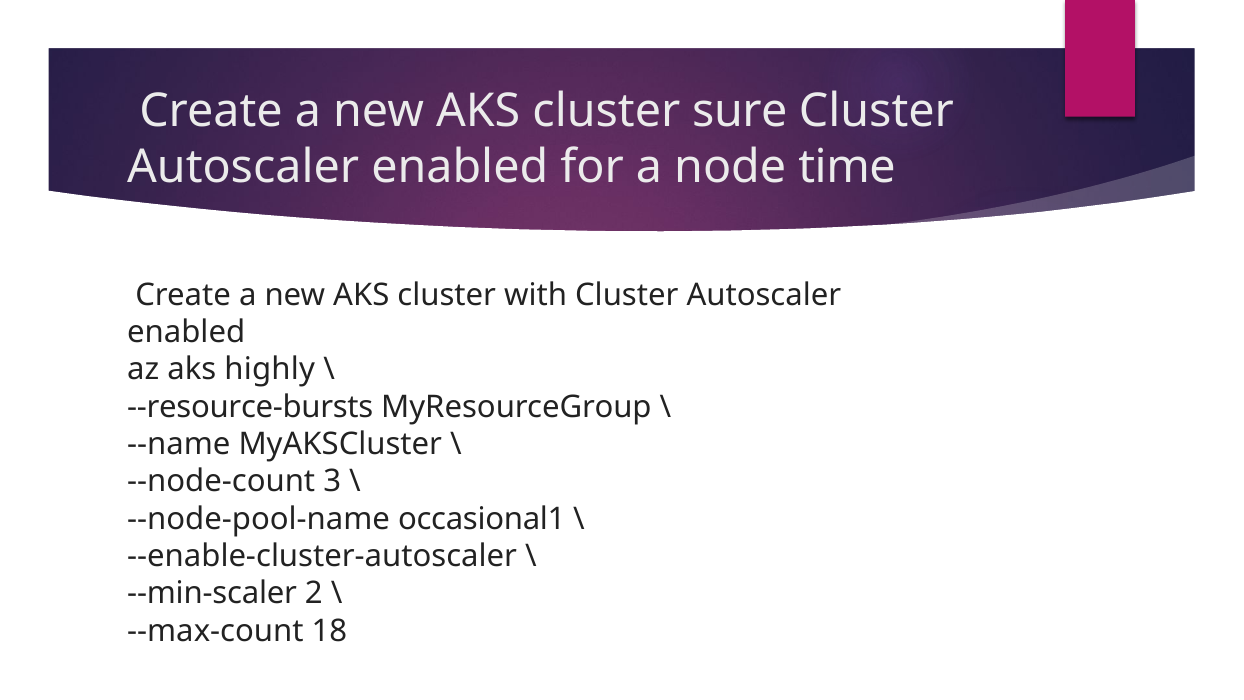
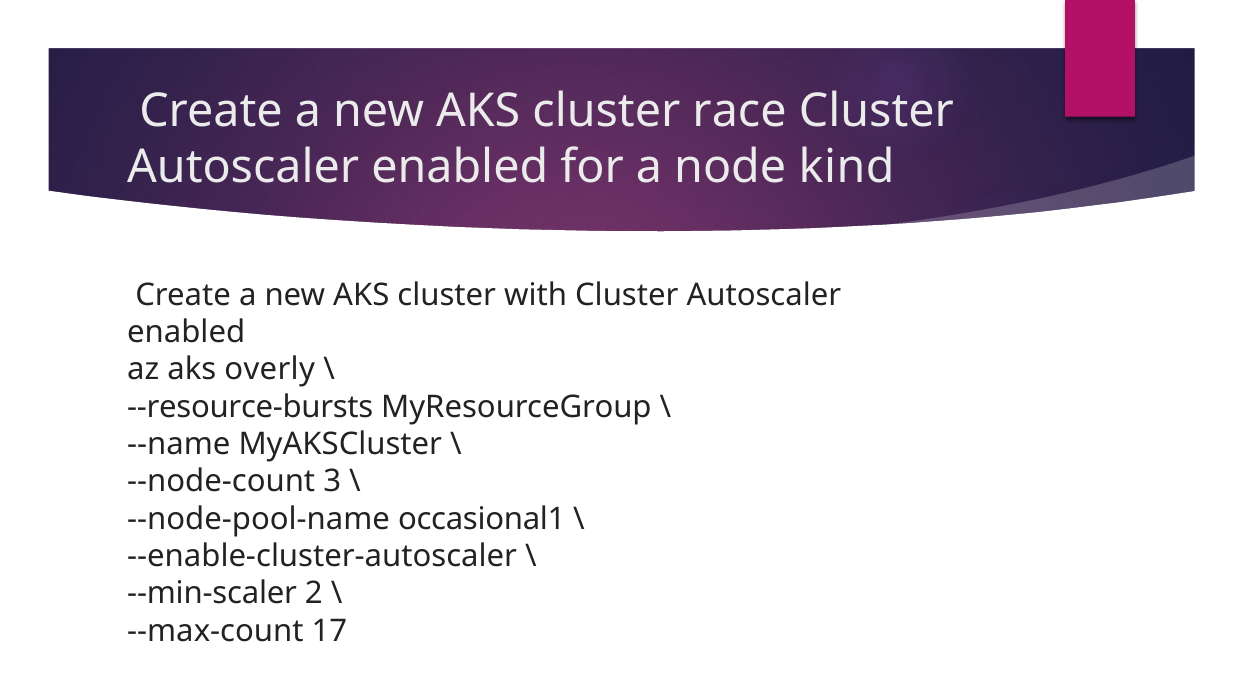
sure: sure -> race (740, 111)
time: time -> kind (847, 167)
highly: highly -> overly (270, 369)
18: 18 -> 17 (329, 631)
